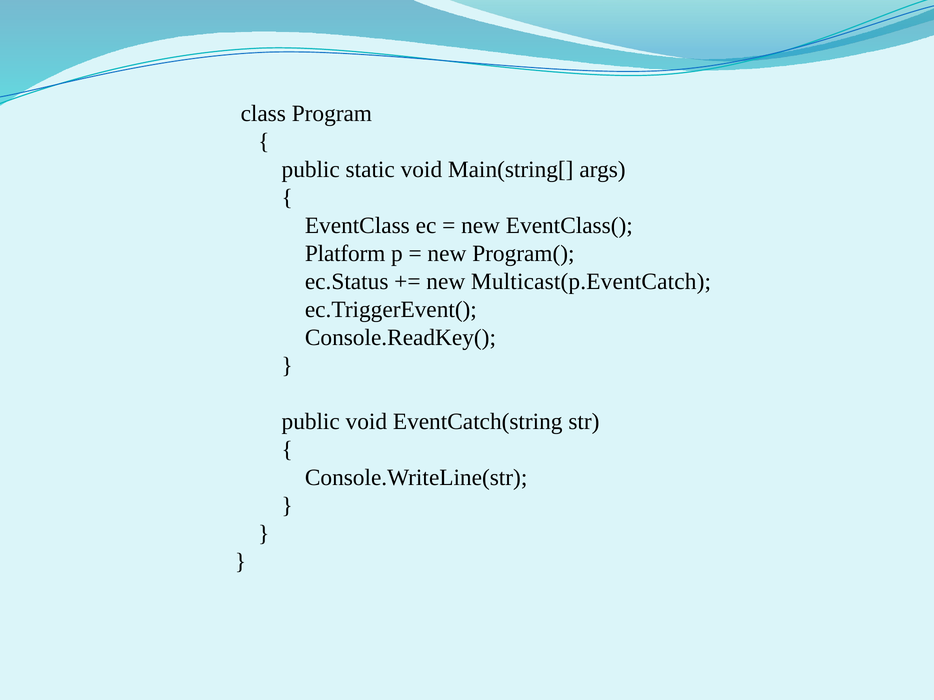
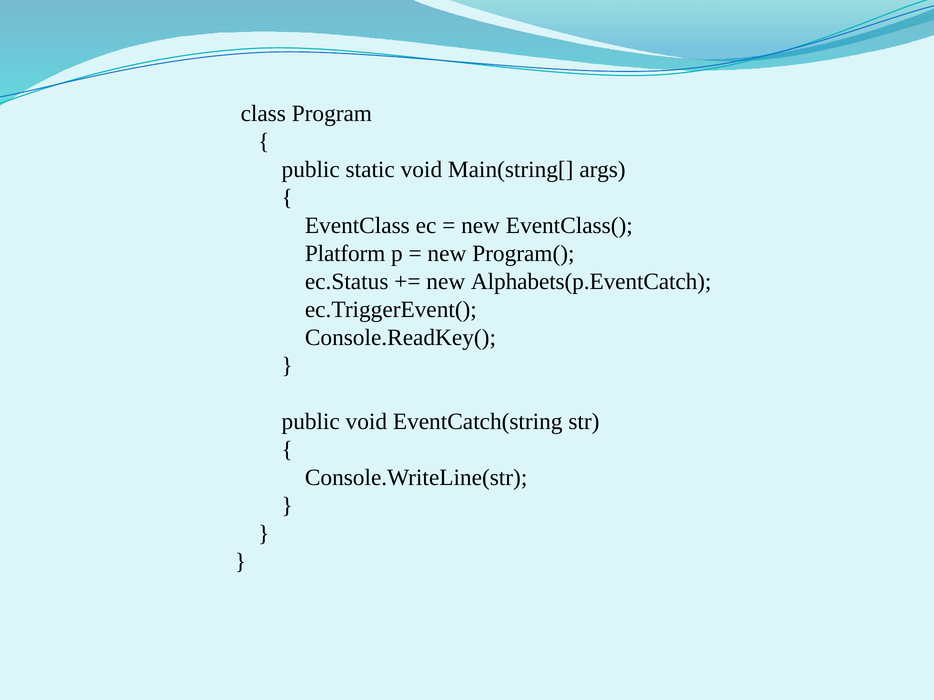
Multicast(p.EventCatch: Multicast(p.EventCatch -> Alphabets(p.EventCatch (591, 282)
